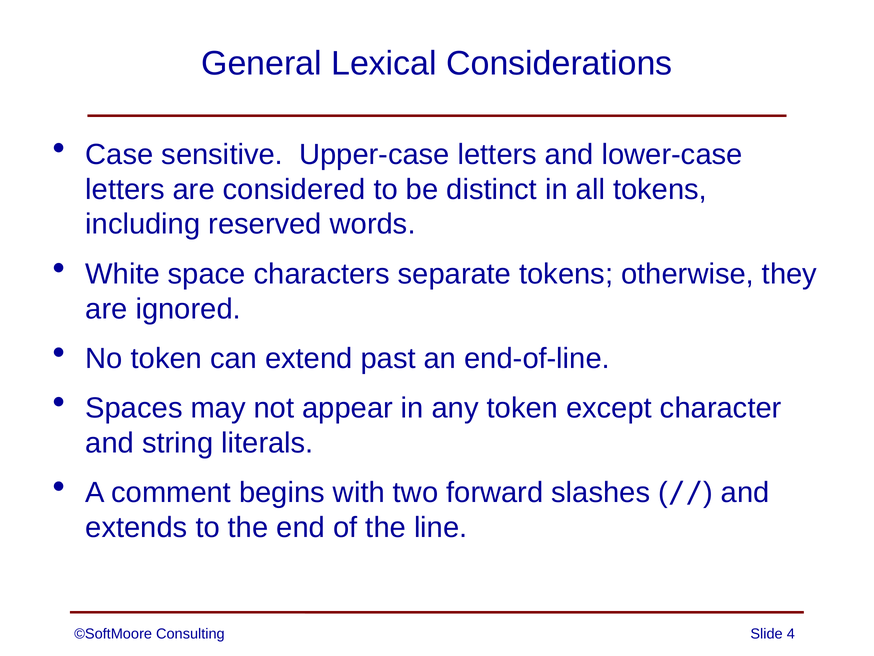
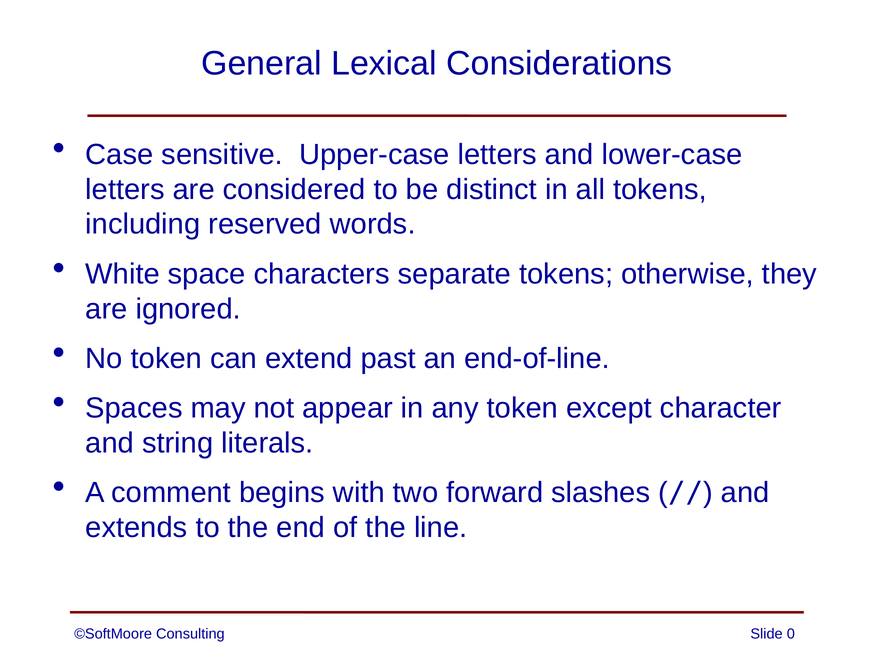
4: 4 -> 0 (791, 633)
